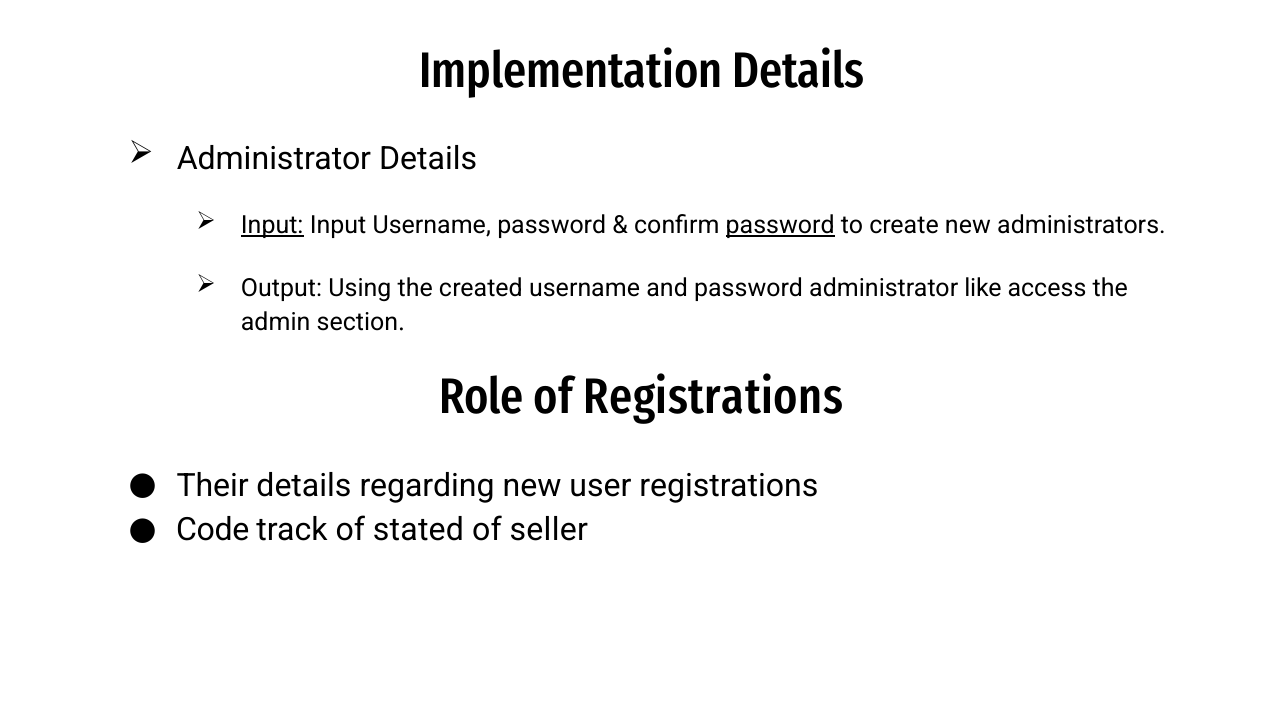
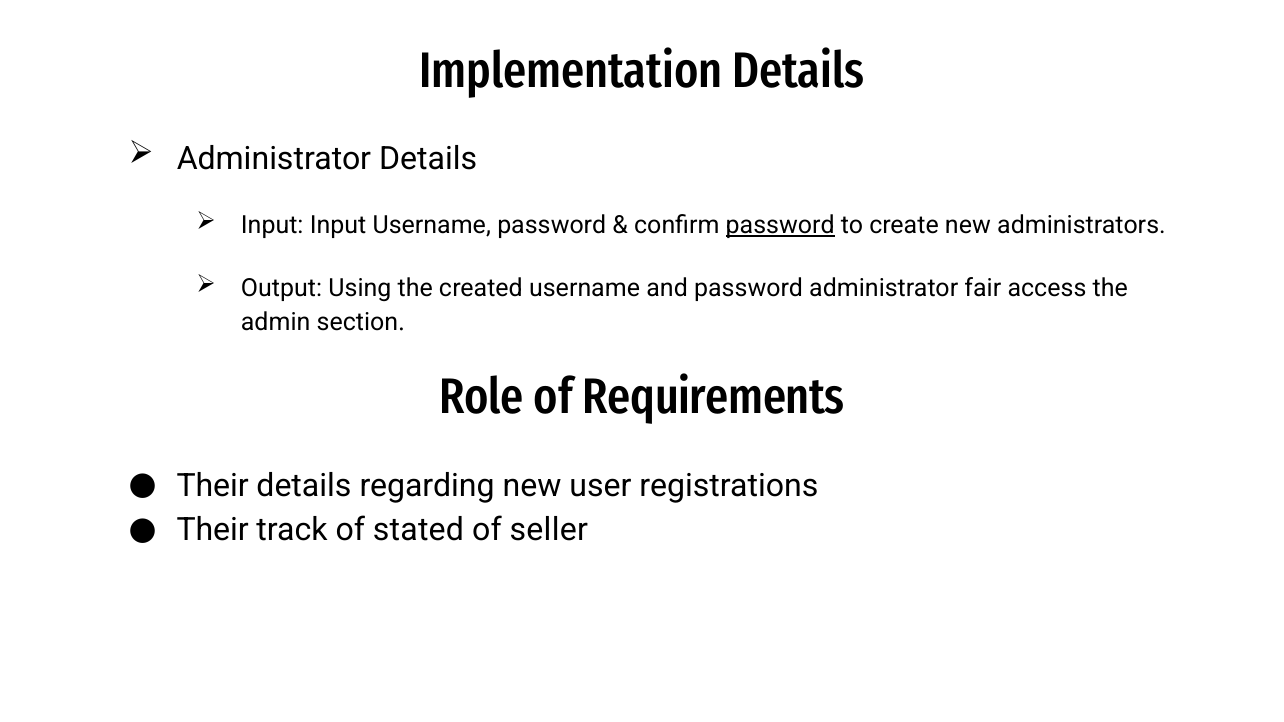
Input underline: present -> none (272, 225)
like: like -> fair (983, 288)
of Registrations: Registrations -> Requirements (714, 398)
Code: Code -> Their (213, 531)
